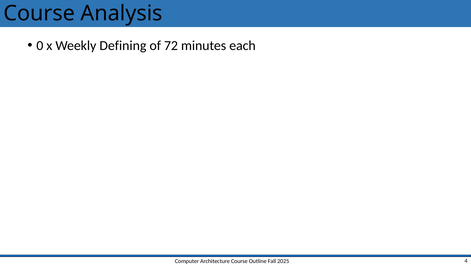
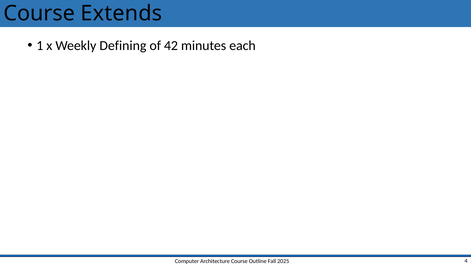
Analysis: Analysis -> Extends (121, 13)
0: 0 -> 1 (40, 46)
72: 72 -> 42 (171, 46)
